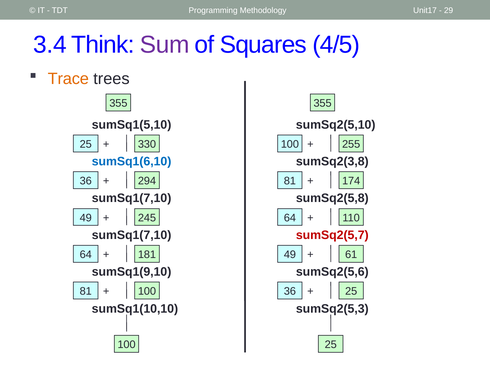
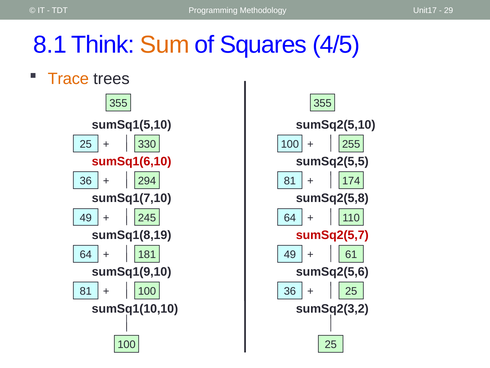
3.4: 3.4 -> 8.1 (50, 45)
Sum colour: purple -> orange (165, 45)
sumSq1(6,10 colour: blue -> red (132, 161)
sumSq2(3,8: sumSq2(3,8 -> sumSq2(5,5 (332, 161)
sumSq1(7,10: sumSq1(7,10 -> sumSq1(8,19 (132, 235)
sumSq2(5,3: sumSq2(5,3 -> sumSq2(3,2 (332, 308)
